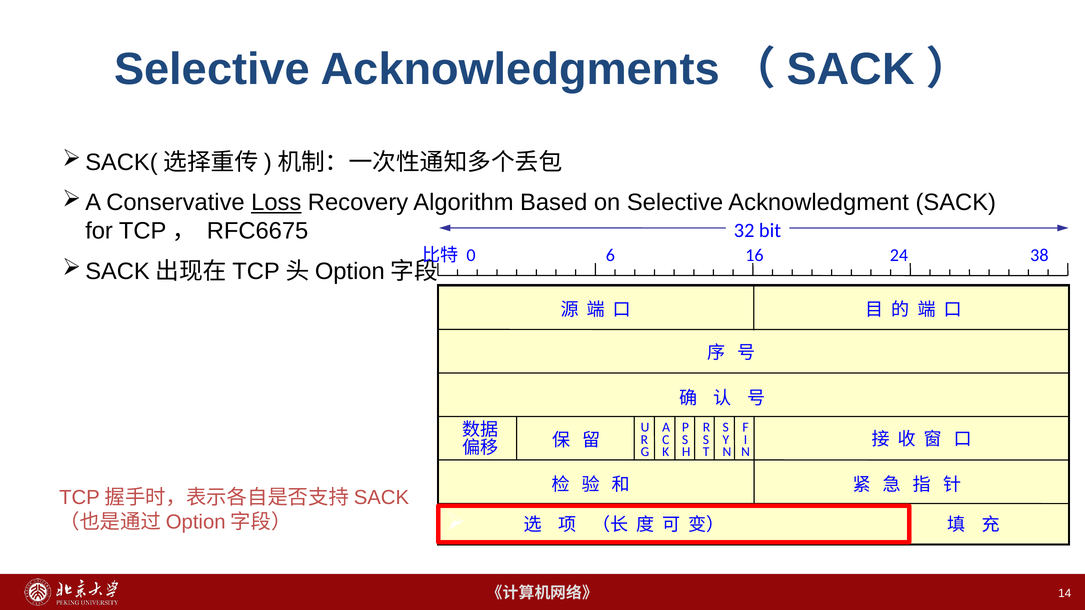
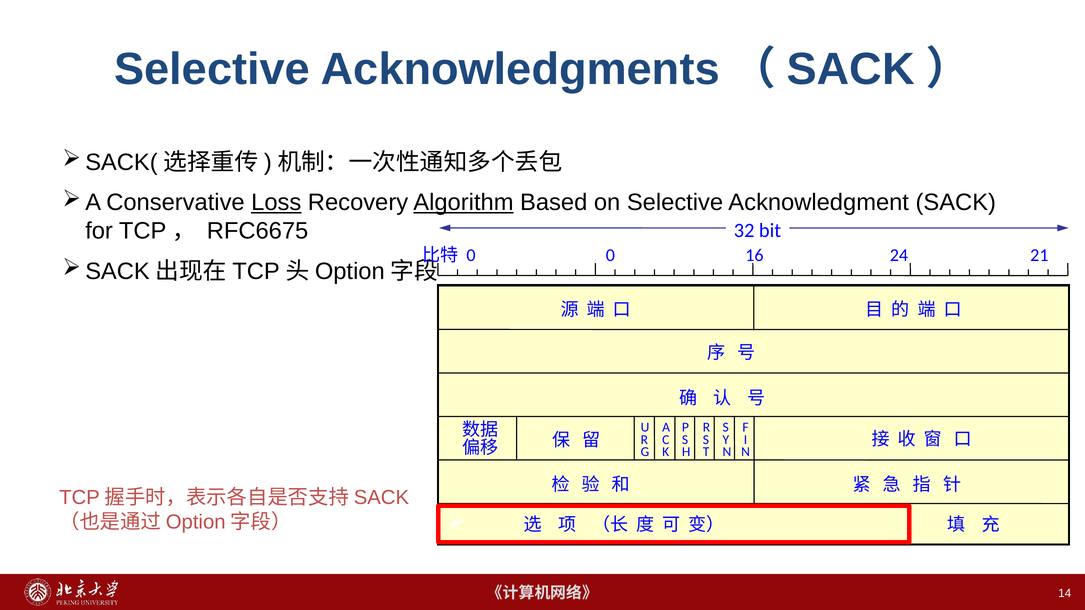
Algorithm underline: none -> present (463, 203)
0 6: 6 -> 0 (610, 256)
38: 38 -> 21 (1039, 256)
